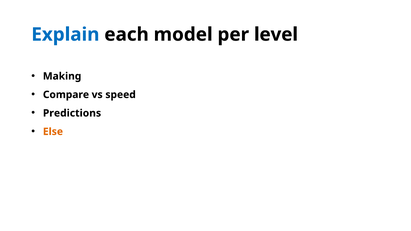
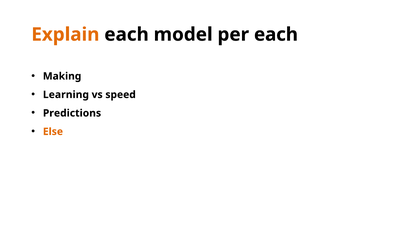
Explain colour: blue -> orange (65, 35)
per level: level -> each (276, 35)
Compare: Compare -> Learning (66, 95)
